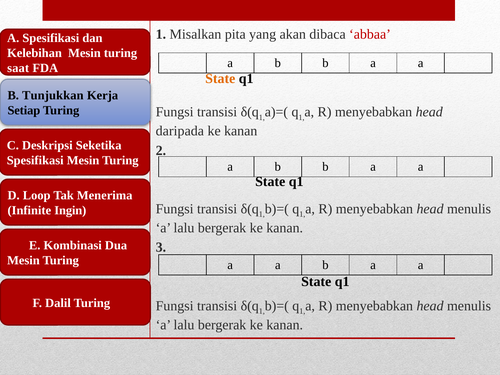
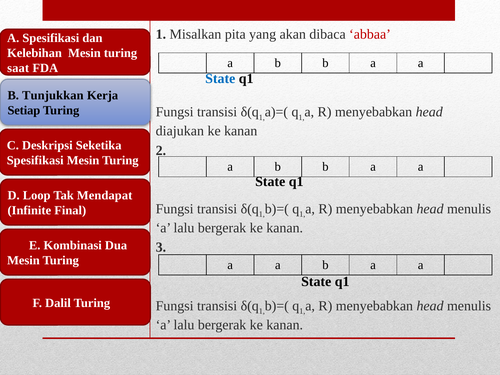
State colour: orange -> blue (220, 78)
daripada: daripada -> diajukan (180, 131)
Menerima: Menerima -> Mendapat (105, 195)
Ingin: Ingin -> Final (70, 210)
